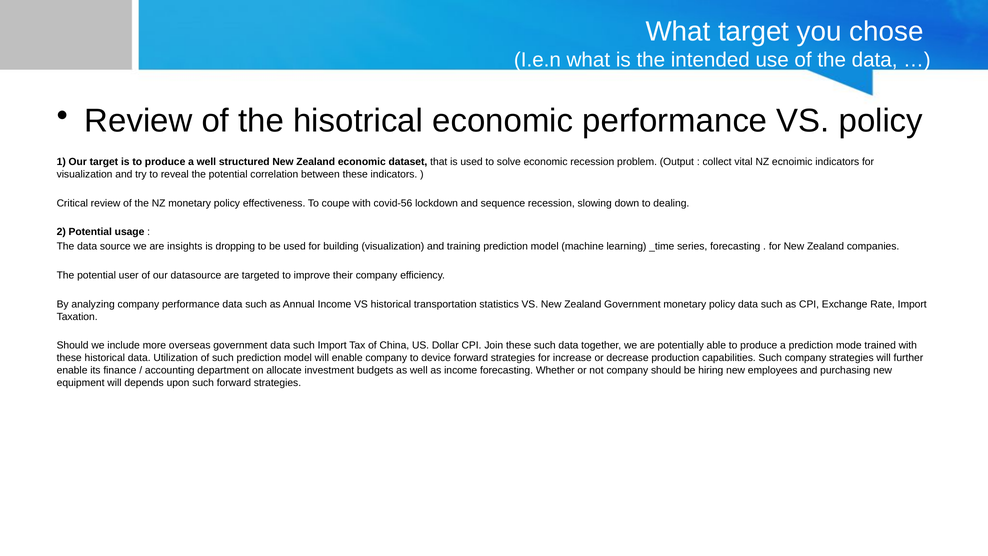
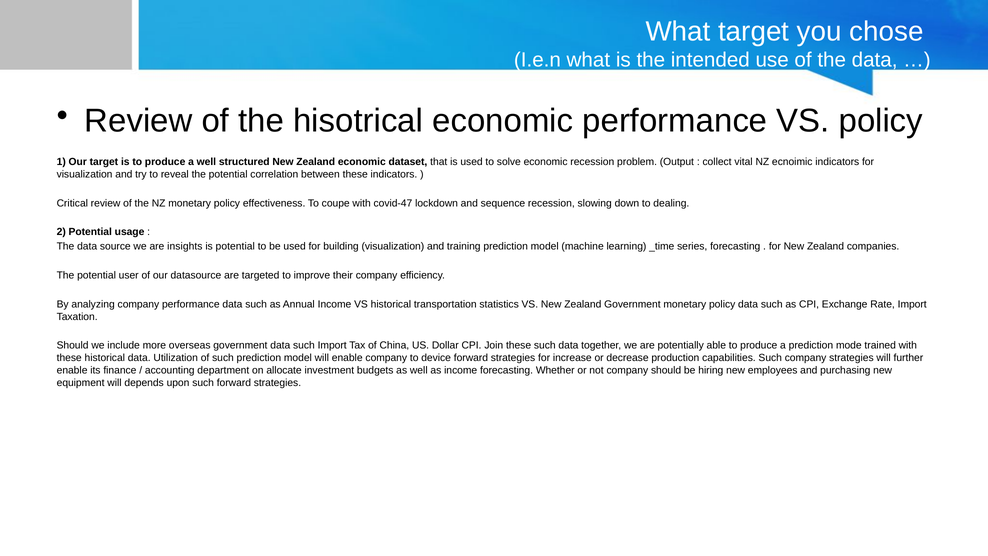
covid-56: covid-56 -> covid-47 (393, 203)
is dropping: dropping -> potential (235, 246)
